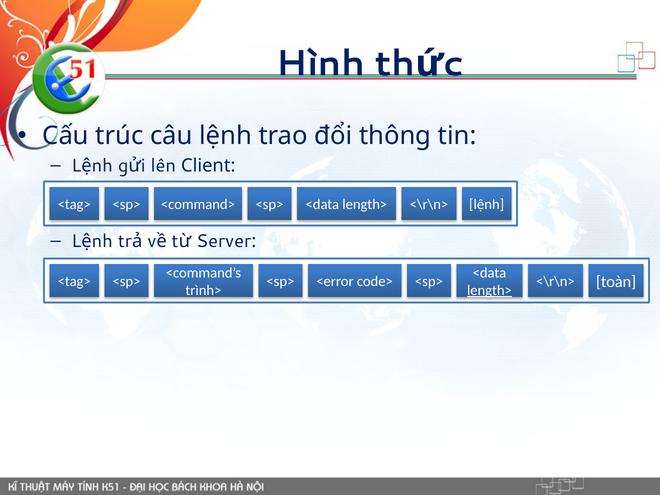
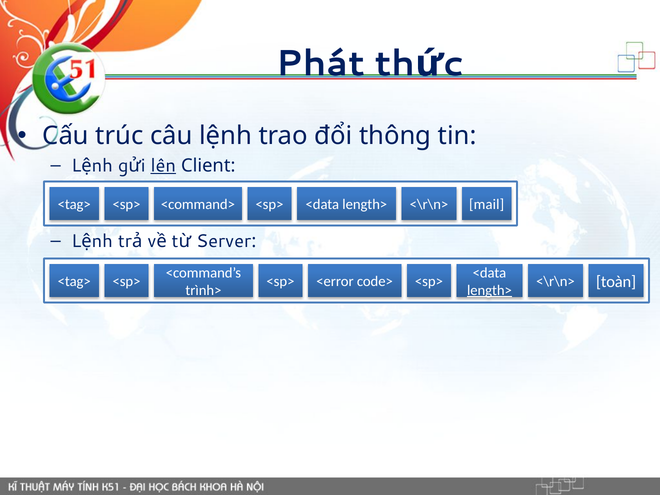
Hình: Hình -> Phát (320, 64)
lên underline: none -> present (163, 166)
<\r\n> lệnh: lệnh -> mail (487, 204)
